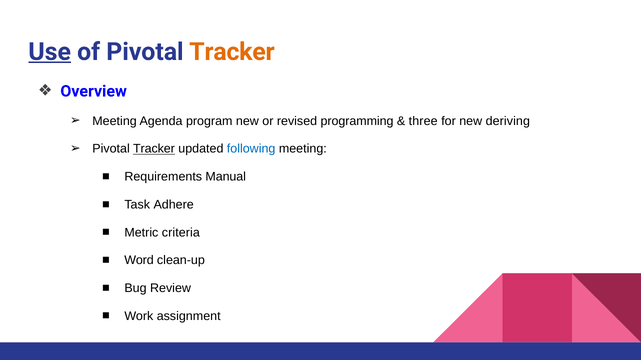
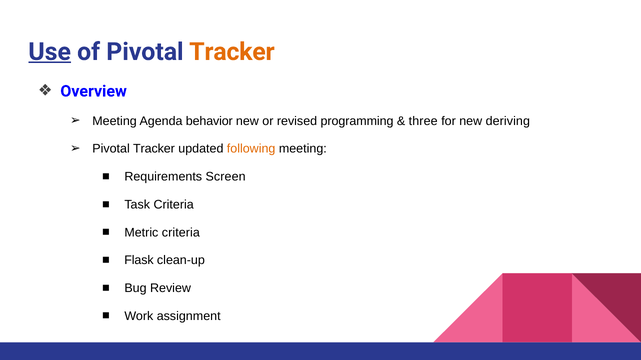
program: program -> behavior (209, 121)
Tracker underline: present -> none (154, 149)
following colour: blue -> orange (251, 149)
Manual: Manual -> Screen (226, 177)
Task Adhere: Adhere -> Criteria (174, 205)
Word: Word -> Flask (139, 261)
